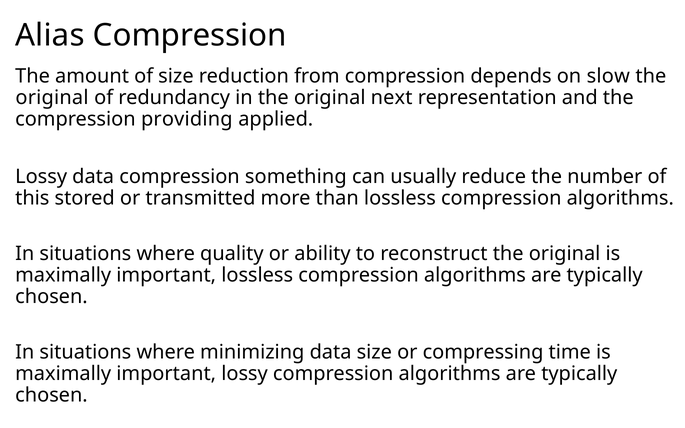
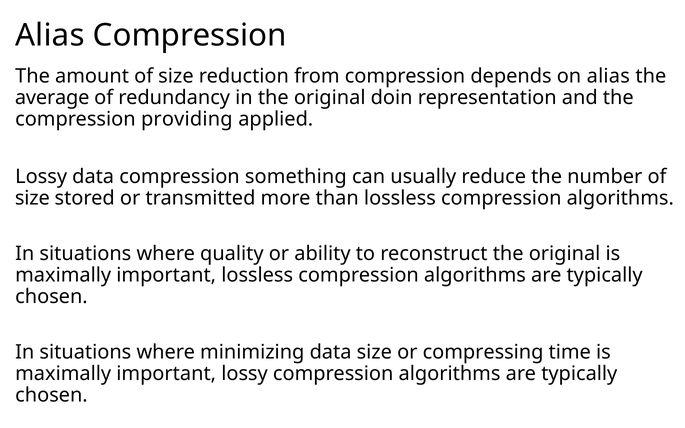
on slow: slow -> alias (608, 76)
original: original -> average (52, 98)
next: next -> doin (392, 98)
this: this -> size (32, 198)
